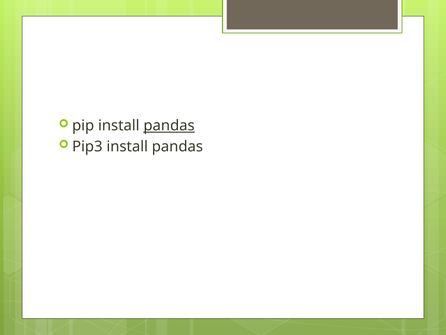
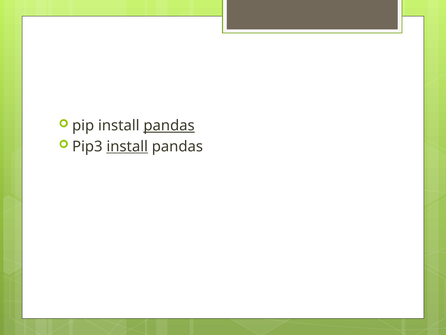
install underline: none -> present (127, 146)
